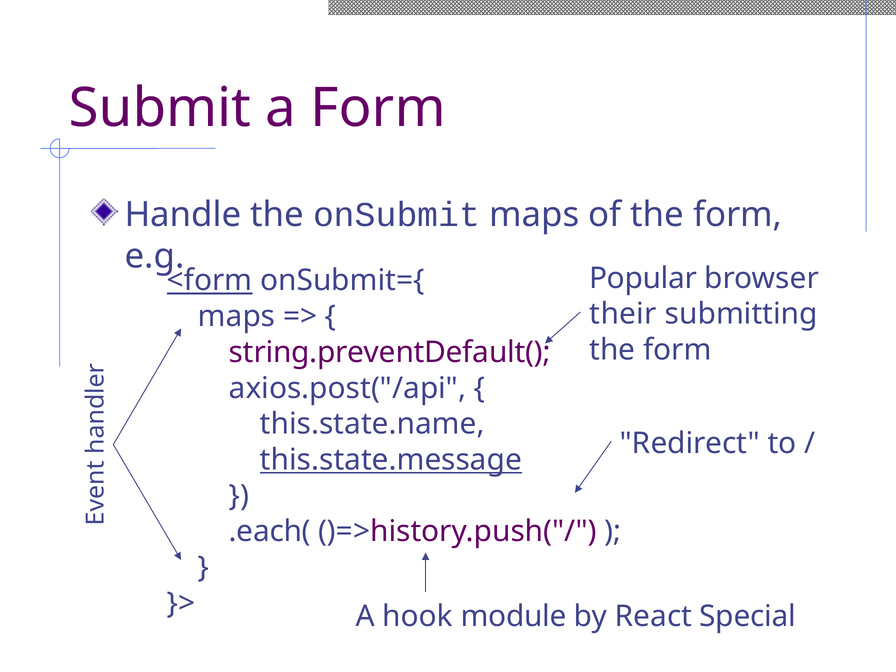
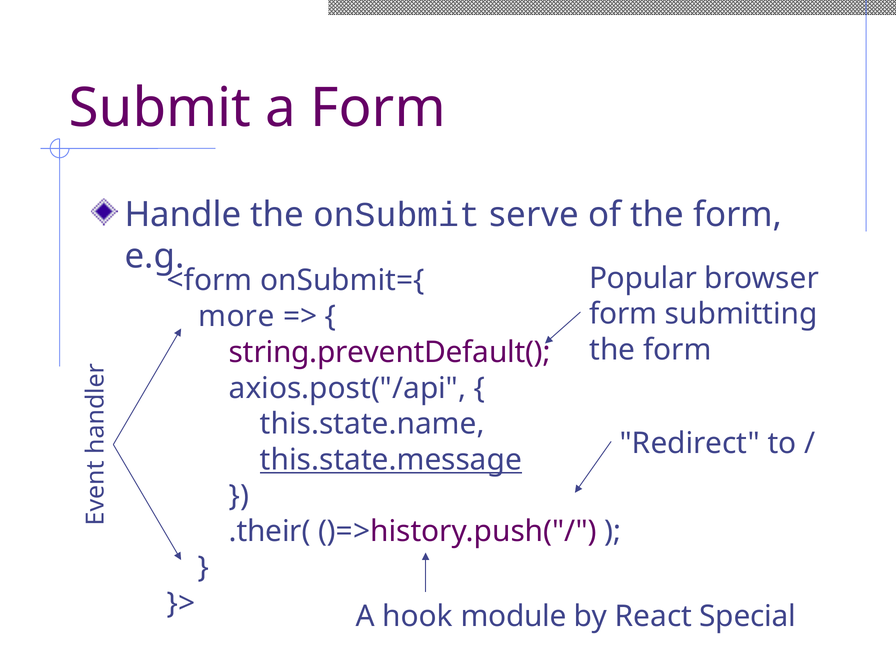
onSubmit maps: maps -> serve (534, 215)
<form underline: present -> none (210, 281)
their: their -> form (623, 314)
maps: maps -> more (236, 316)
.each(: .each( -> .their( (270, 532)
